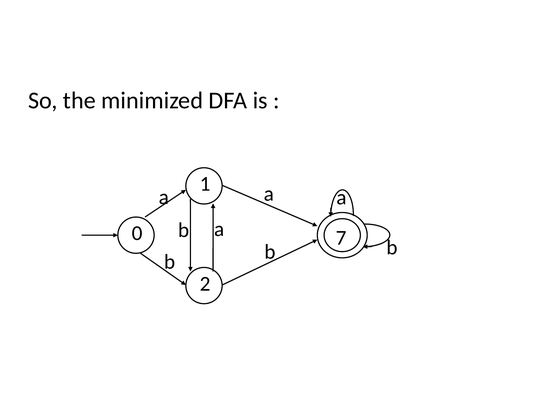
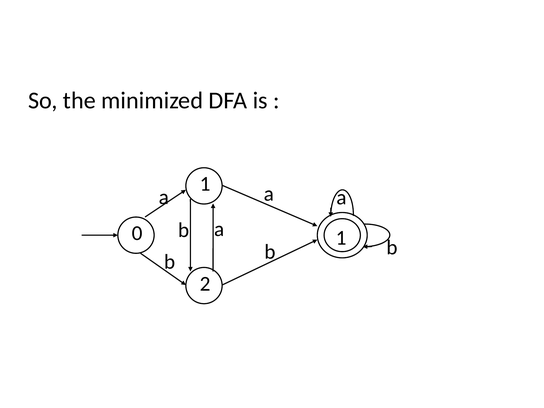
b 7: 7 -> 1 (341, 238)
